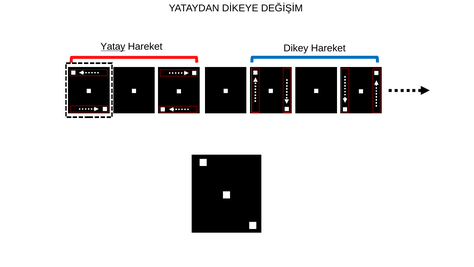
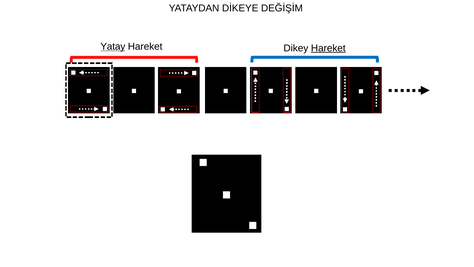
Hareket underline: none -> present (328, 48)
